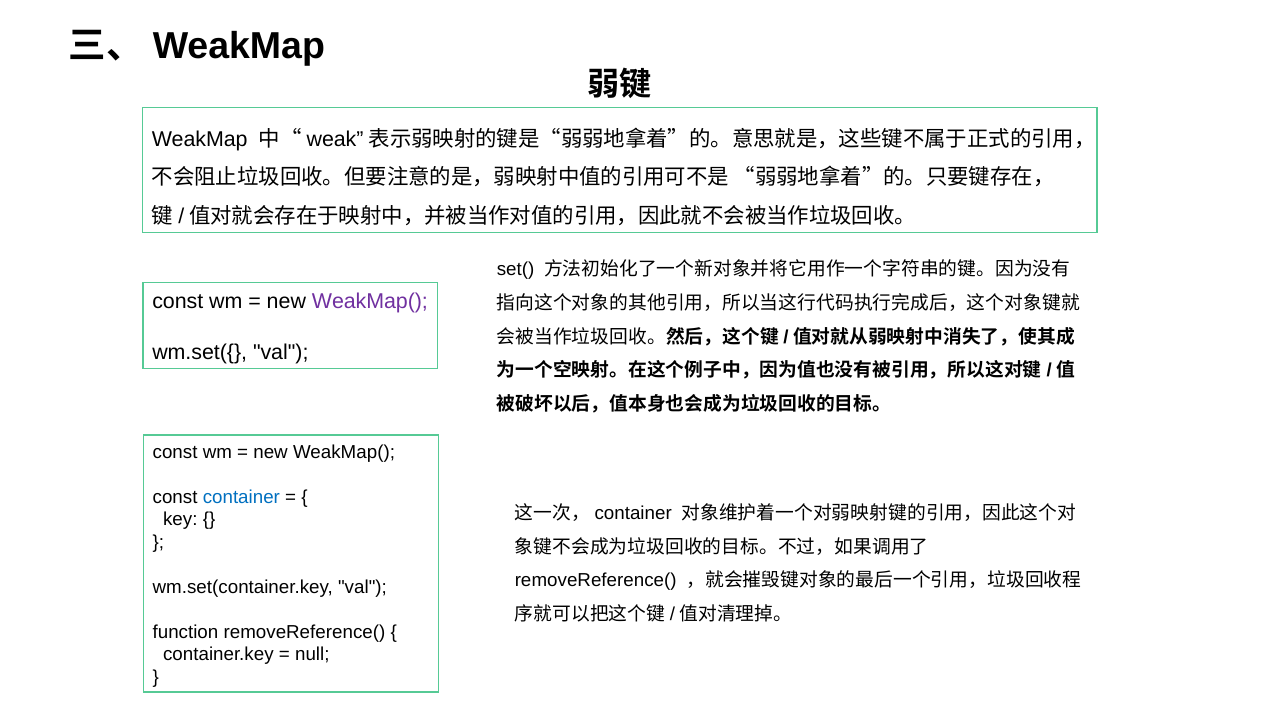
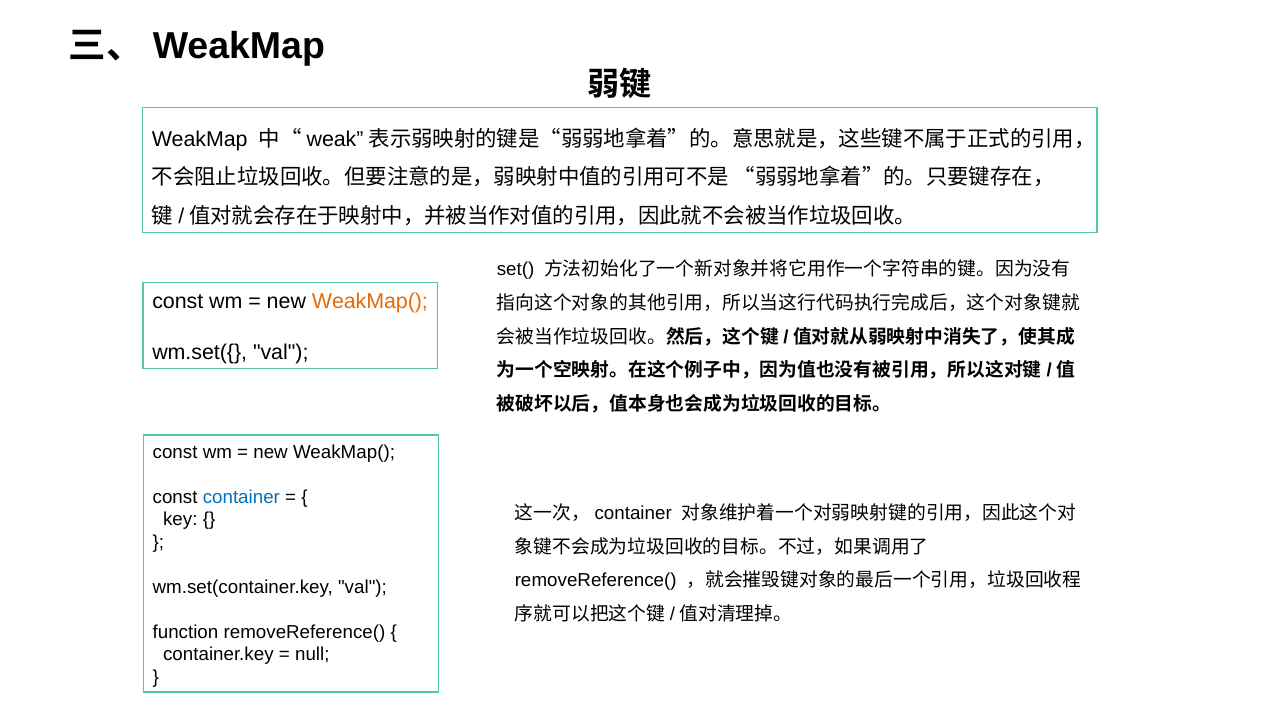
WeakMap( colour: purple -> orange (370, 301)
